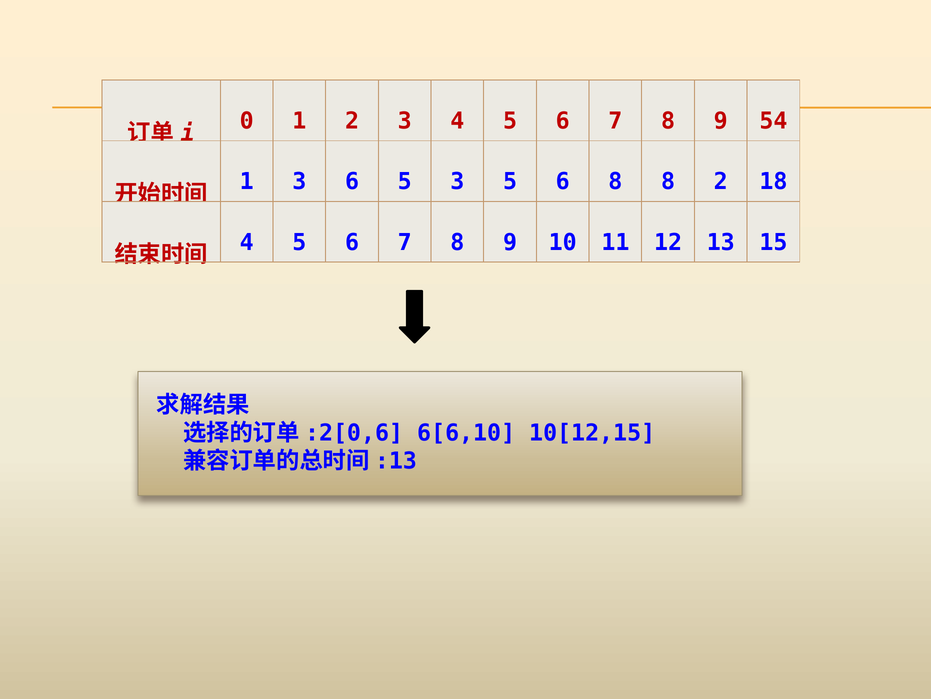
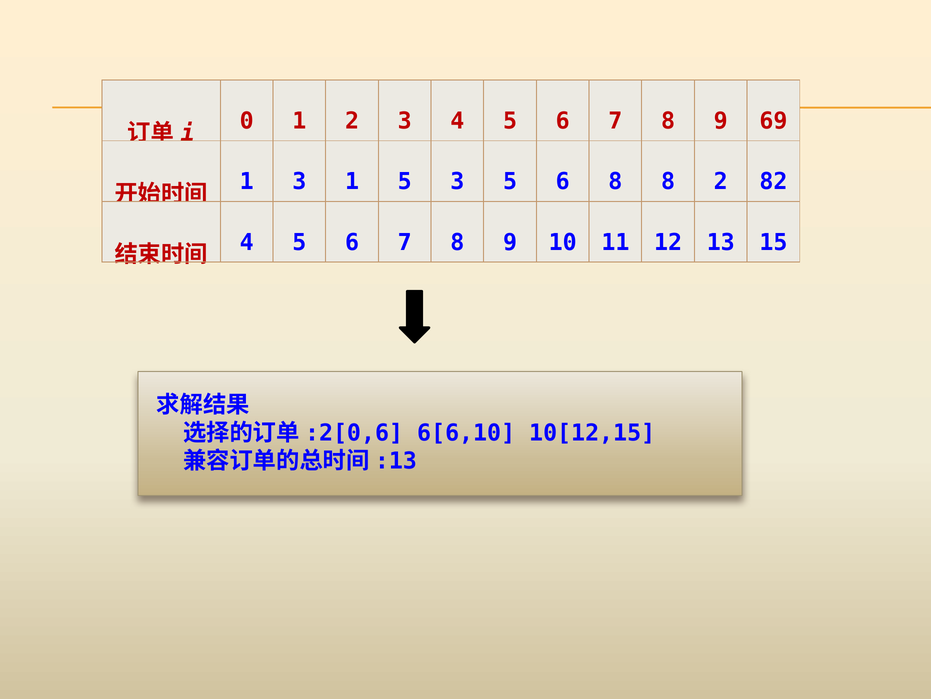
54: 54 -> 69 (773, 121)
3 6: 6 -> 1 (352, 181)
18: 18 -> 82 (773, 181)
